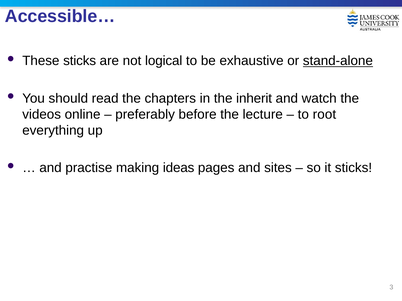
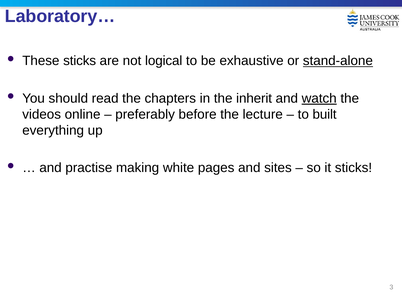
Accessible…: Accessible… -> Laboratory… (60, 16)
watch underline: none -> present (319, 99)
root: root -> built (325, 115)
ideas: ideas -> white (179, 168)
